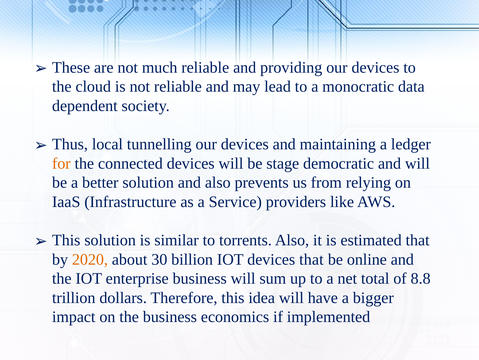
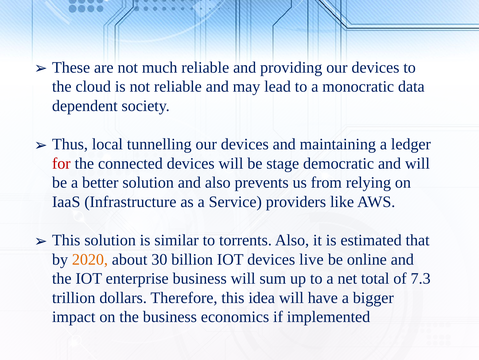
for colour: orange -> red (61, 163)
devices that: that -> live (311, 259)
8.8: 8.8 -> 7.3 (421, 278)
